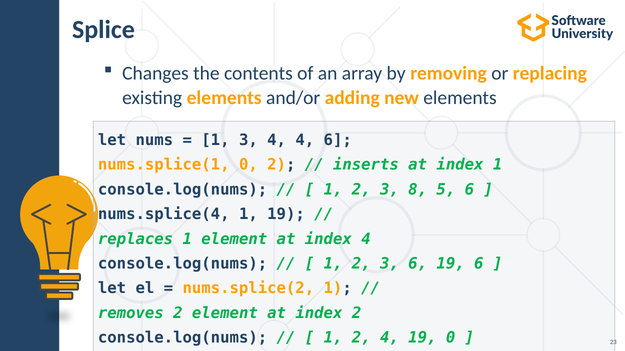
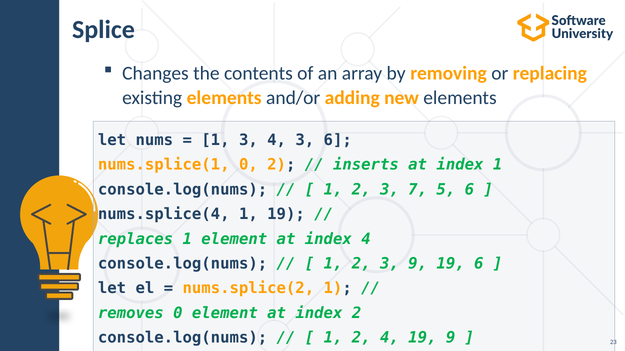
4 4: 4 -> 3 (305, 140)
8: 8 -> 7 (418, 190)
3 6: 6 -> 9 (418, 264)
removes 2: 2 -> 0 (178, 314)
19 0: 0 -> 9 (451, 338)
